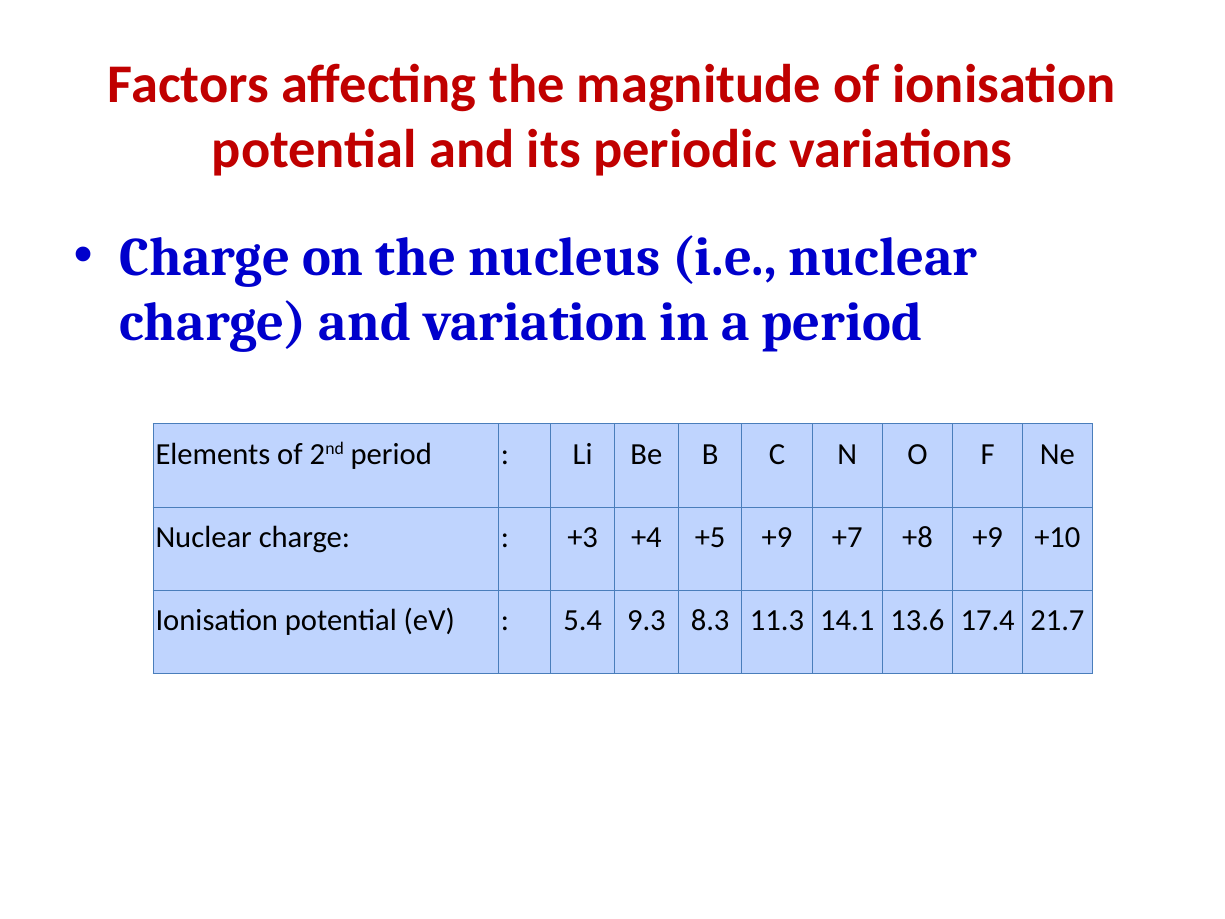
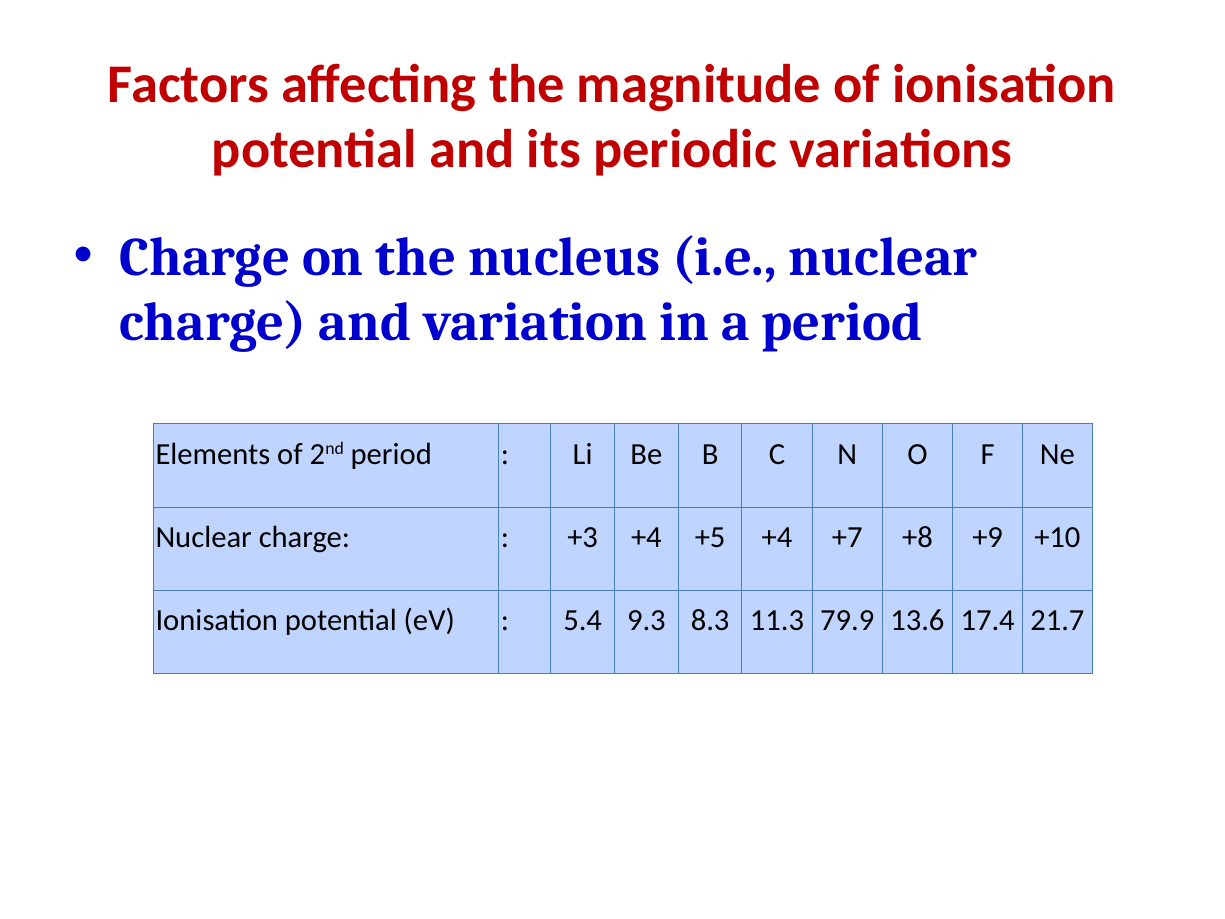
+5 +9: +9 -> +4 (777, 537)
14.1: 14.1 -> 79.9 (847, 621)
